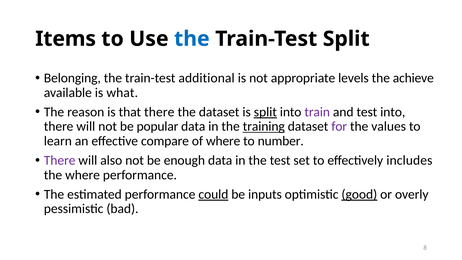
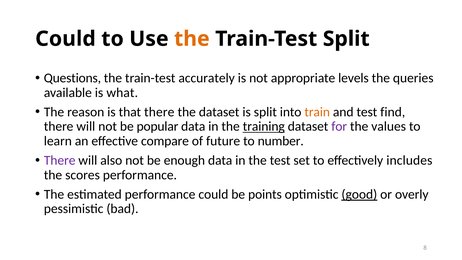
Items: Items -> Could (65, 39)
the colour: blue -> orange (192, 39)
Belonging: Belonging -> Questions (72, 78)
additional: additional -> accurately (207, 78)
achieve: achieve -> queries (413, 78)
split underline: present -> none (265, 112)
train colour: purple -> orange (317, 112)
test into: into -> find (393, 112)
of where: where -> future (223, 141)
the where: where -> scores (83, 175)
could underline: present -> none (213, 194)
inputs: inputs -> points (265, 194)
